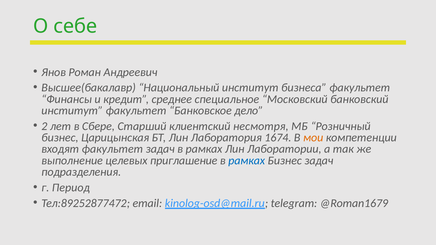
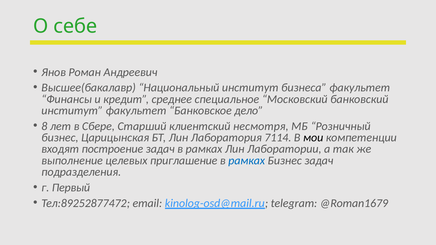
2: 2 -> 8 (44, 126)
1674: 1674 -> 7114 (278, 138)
мои colour: orange -> black (313, 138)
входят факультет: факультет -> построение (112, 149)
Период: Период -> Первый (71, 188)
